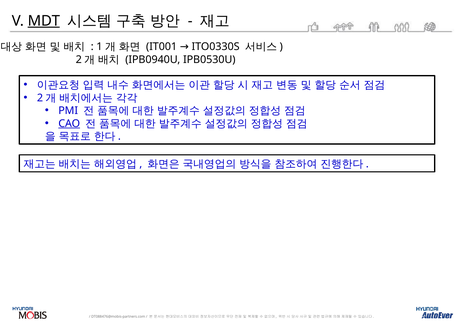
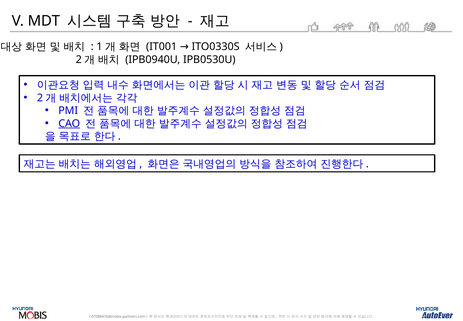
MDT underline: present -> none (44, 21)
